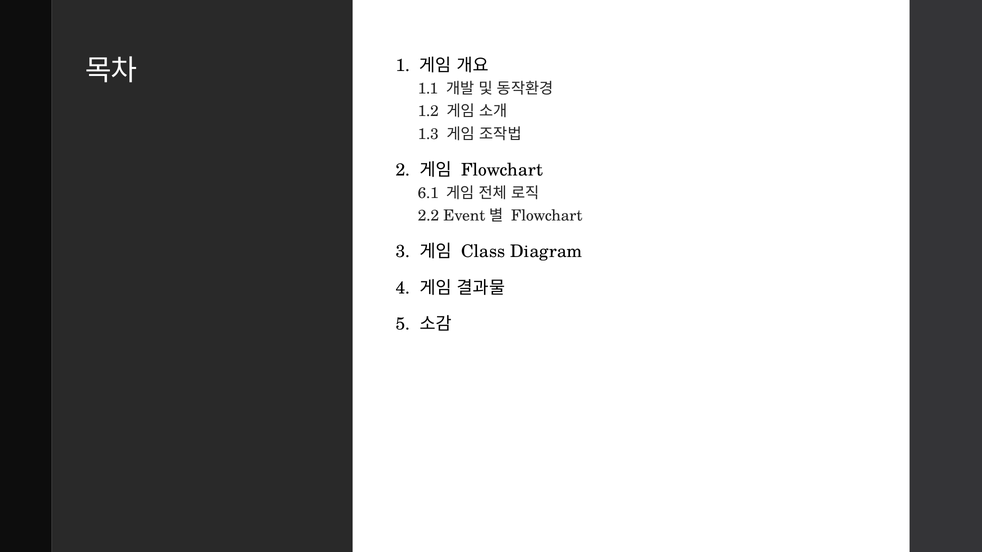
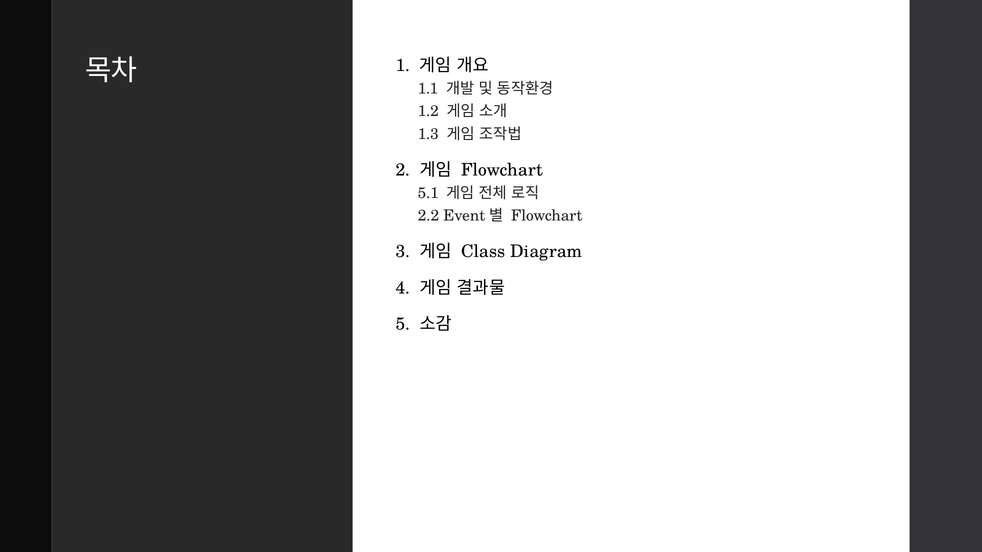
6.1: 6.1 -> 5.1 (428, 193)
